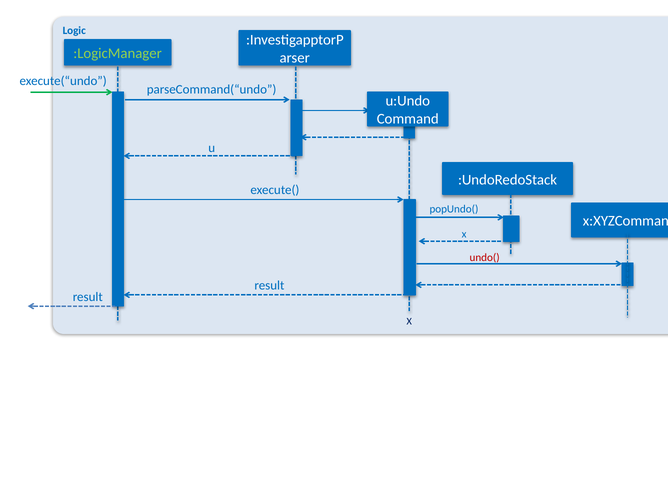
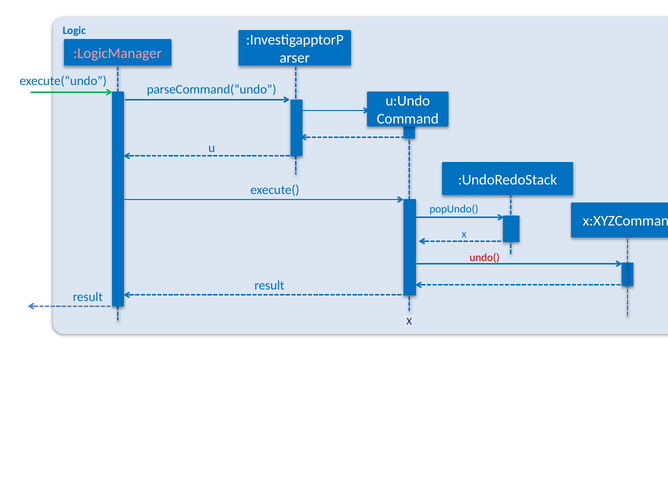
:LogicManager colour: light green -> pink (118, 53)
